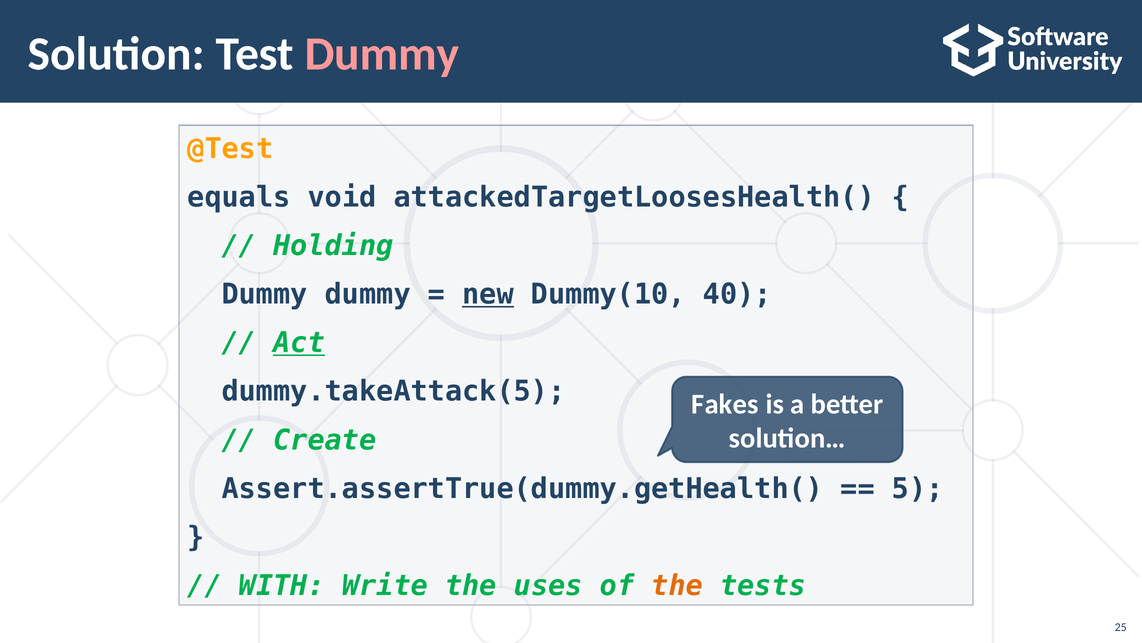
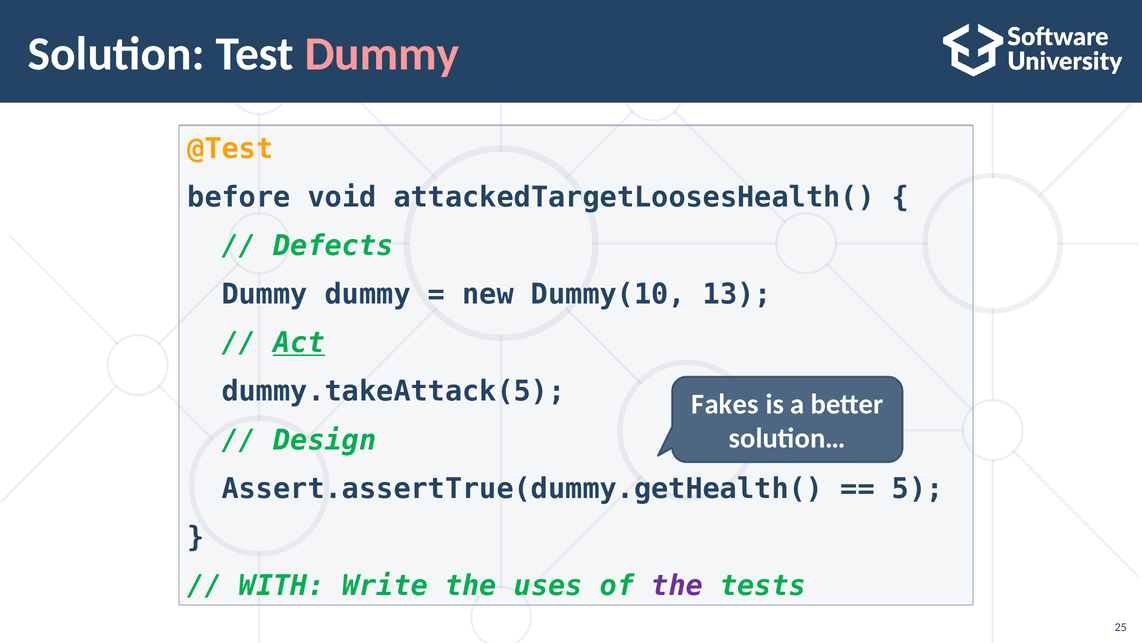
equals: equals -> before (239, 197)
Holding: Holding -> Defects (333, 246)
new underline: present -> none (488, 294)
40: 40 -> 13 (737, 294)
Create: Create -> Design (325, 440)
the colour: orange -> purple (677, 585)
